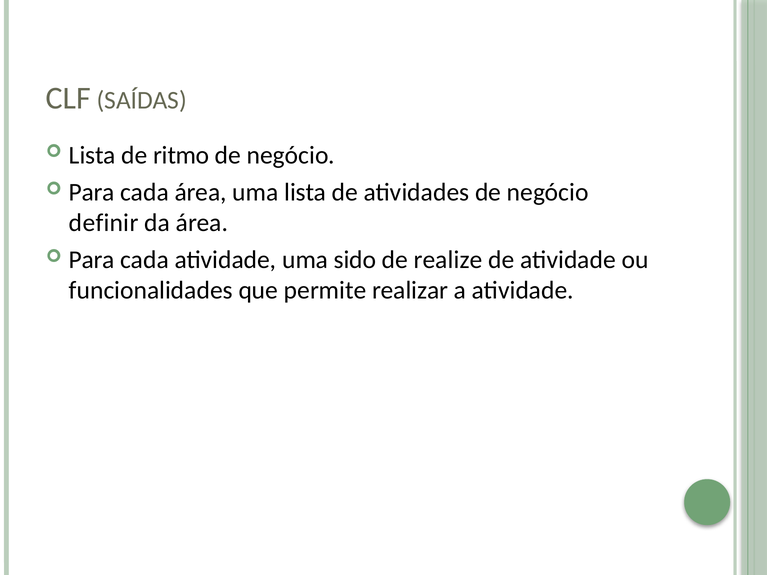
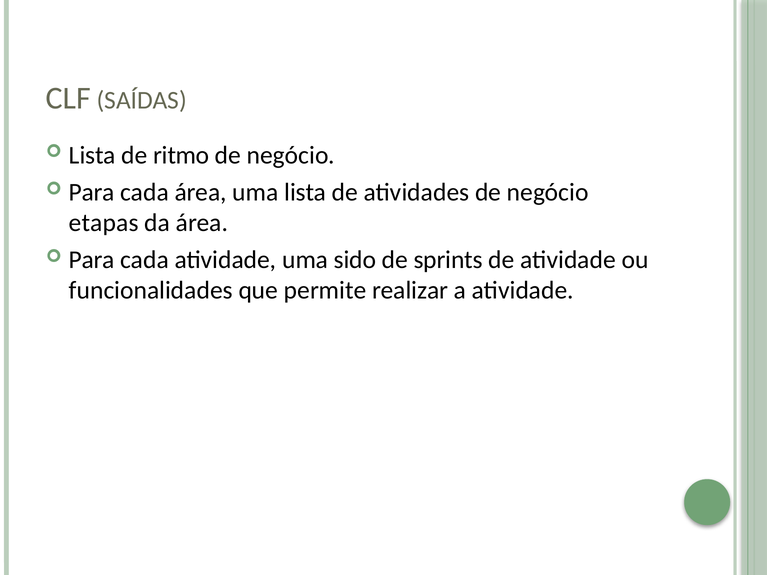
definir: definir -> etapas (104, 223)
realize: realize -> sprints (448, 260)
